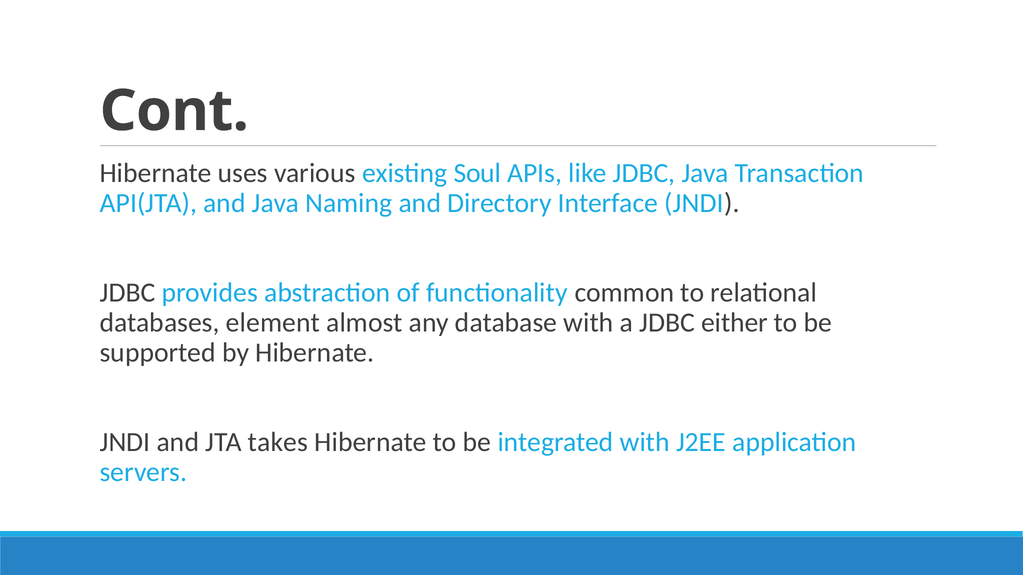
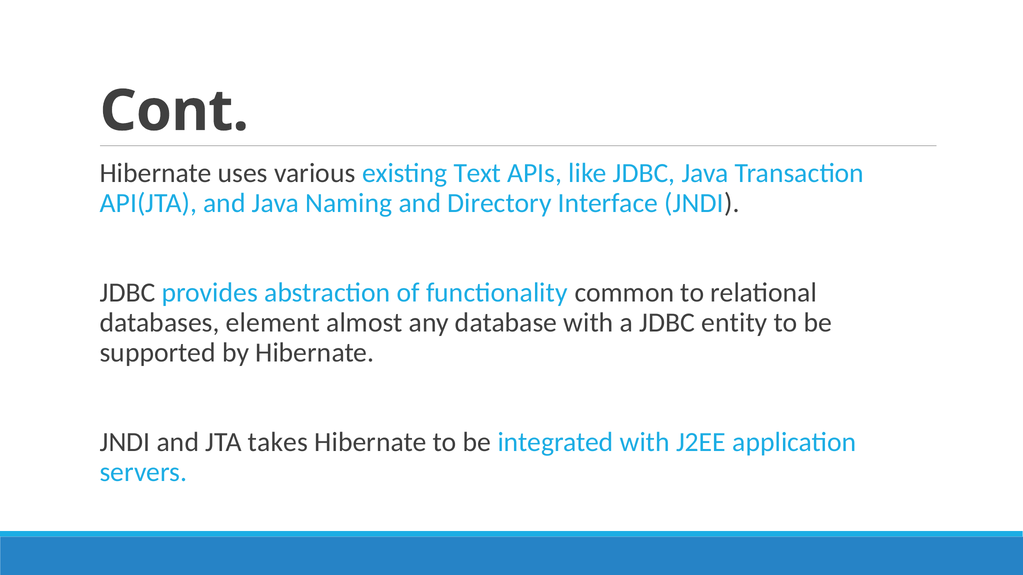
Soul: Soul -> Text (477, 173)
either: either -> entity (734, 323)
